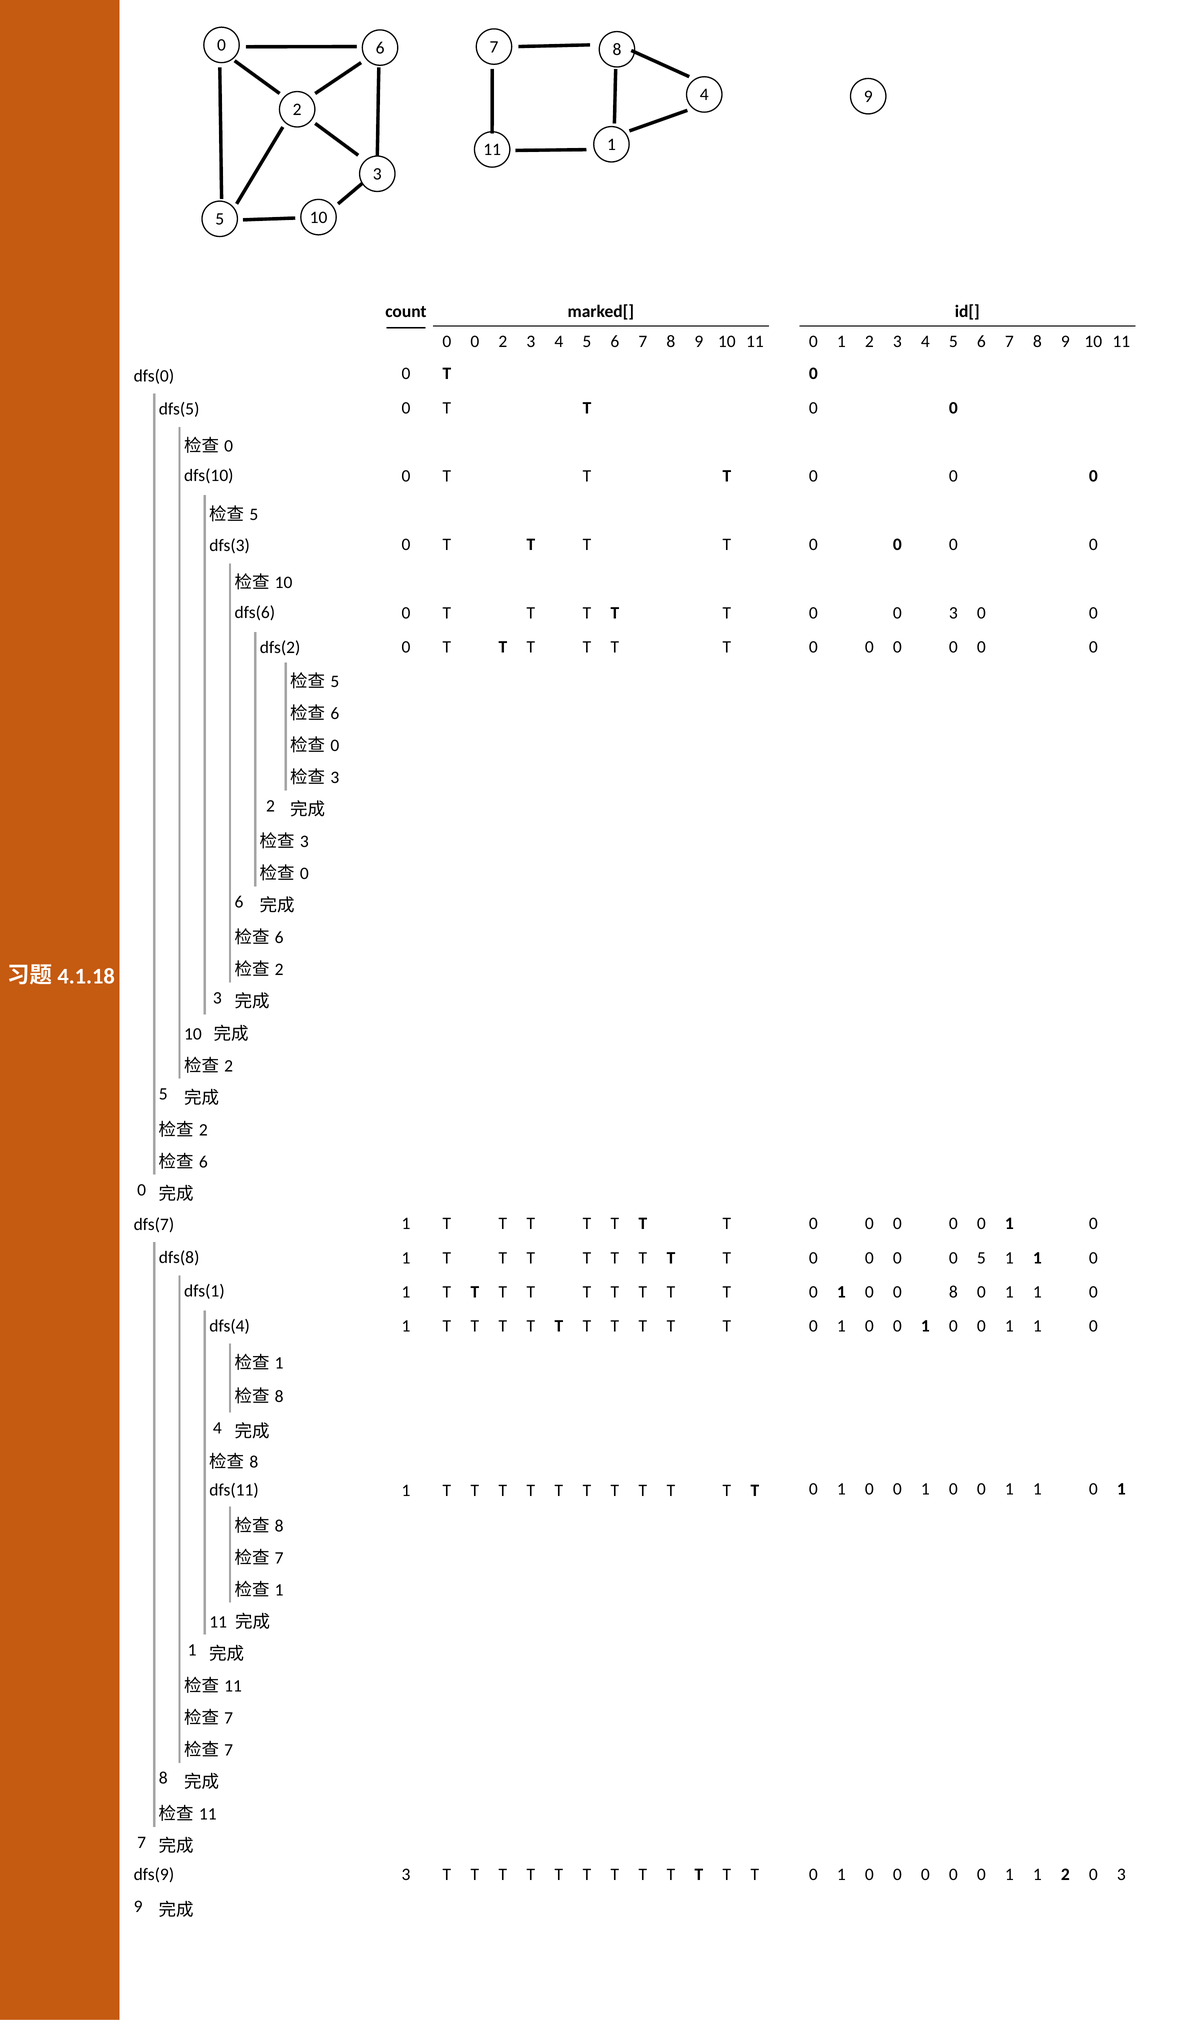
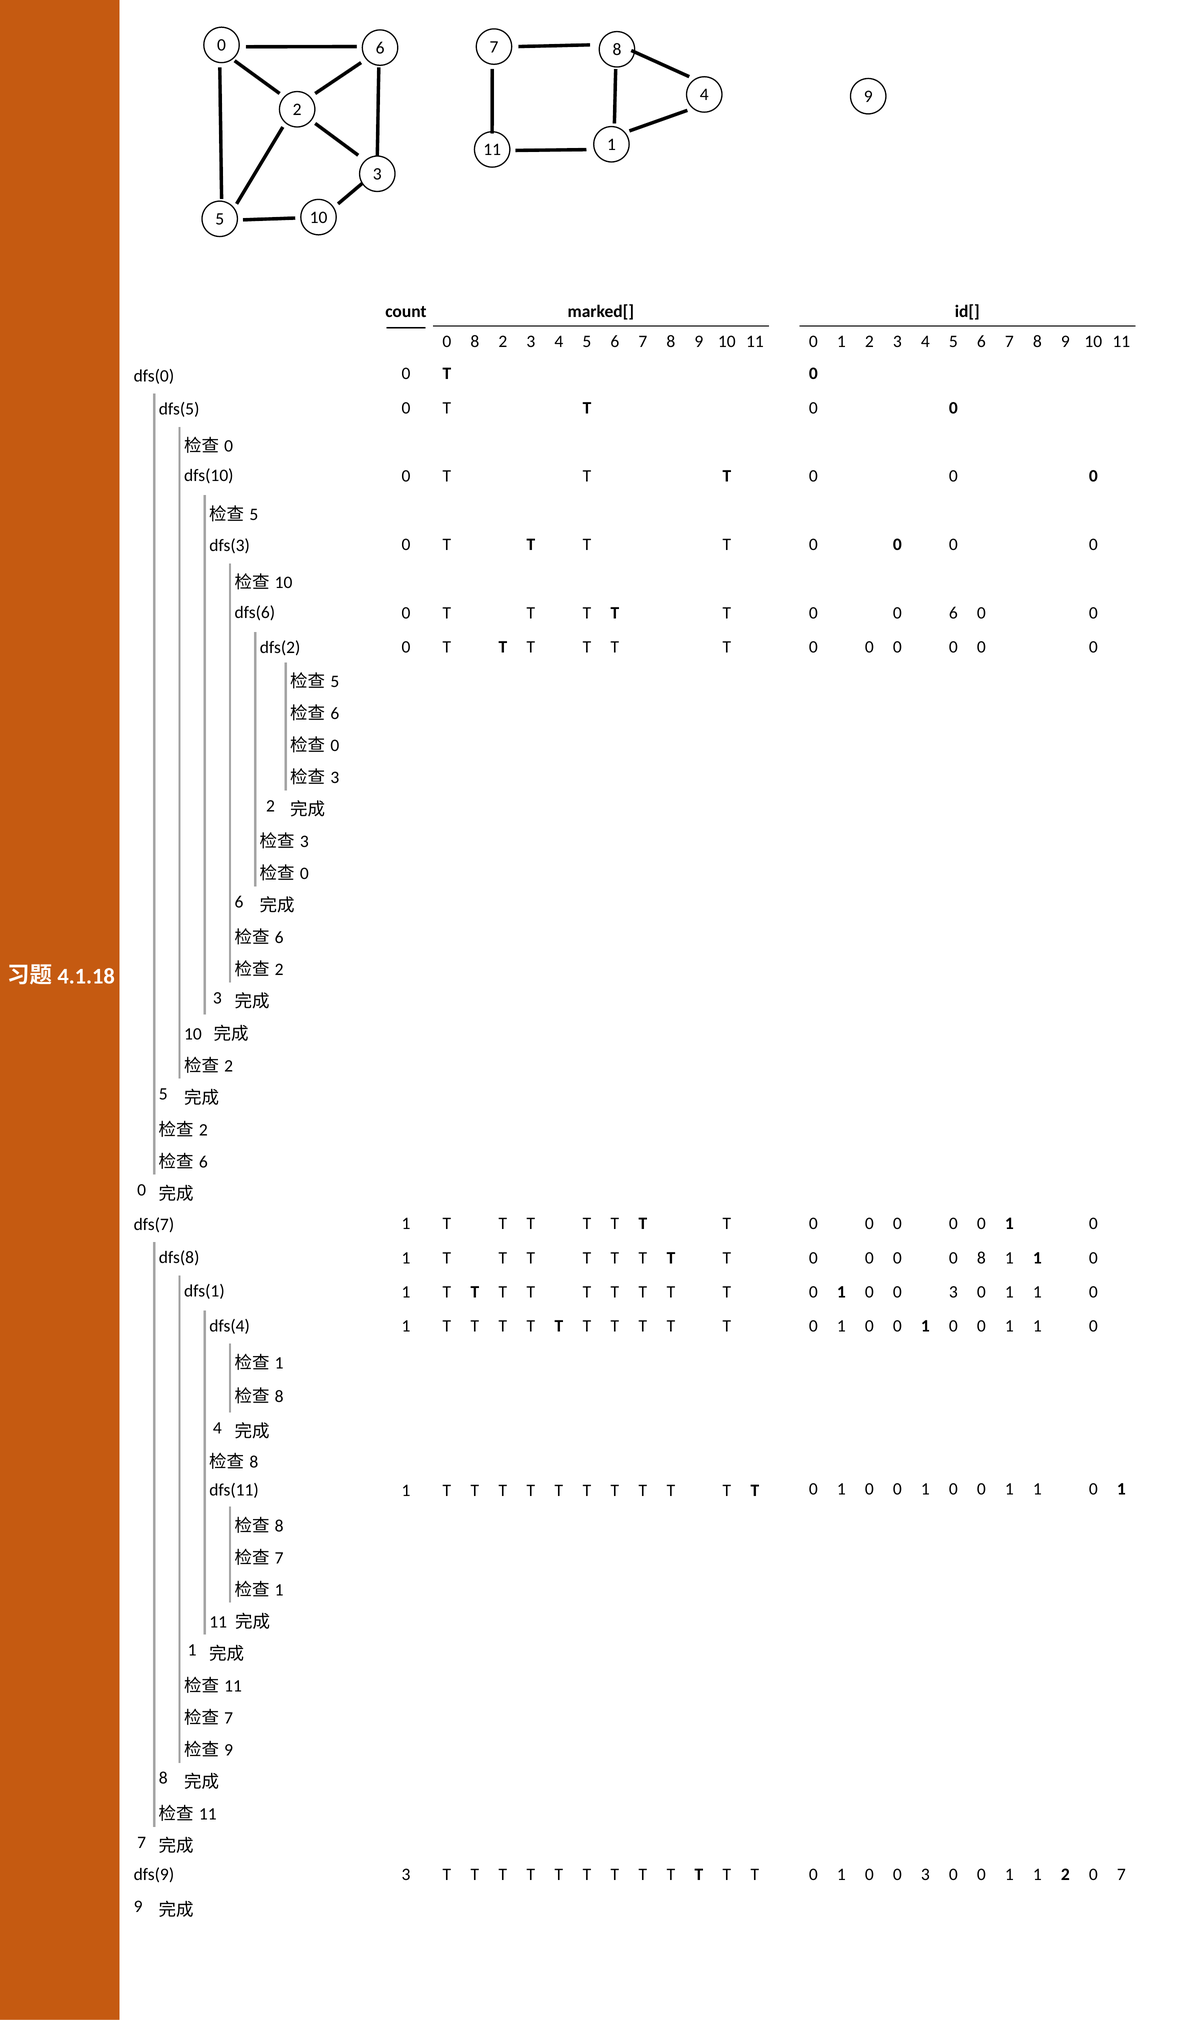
0: 0 -> 8 (475, 341)
0 0 3: 3 -> 6 (953, 613)
0 0 5: 5 -> 8 (981, 1258)
8: 8 -> 3 (953, 1292)
7: 7 -> 9 (229, 1750)
0: 0 -> 3 (925, 1874)
2 0 3: 3 -> 7 (1121, 1874)
